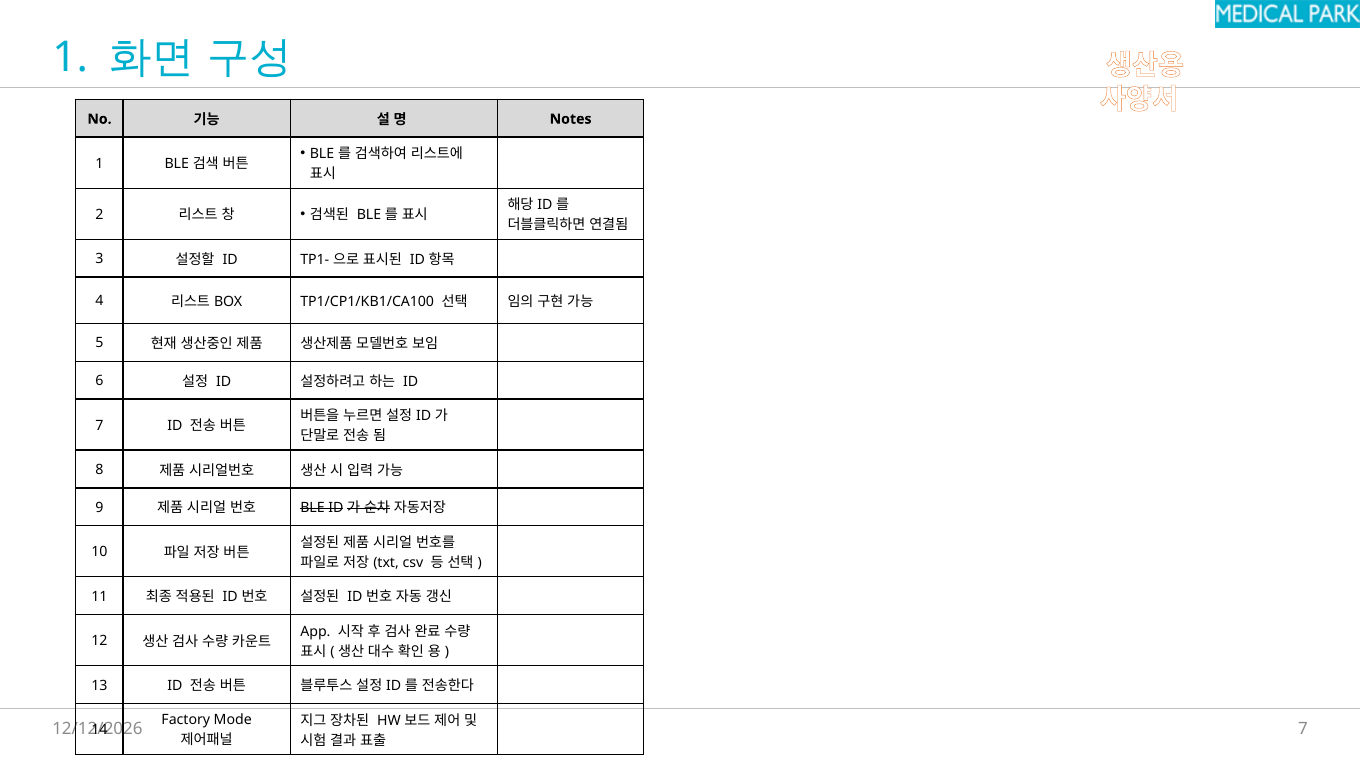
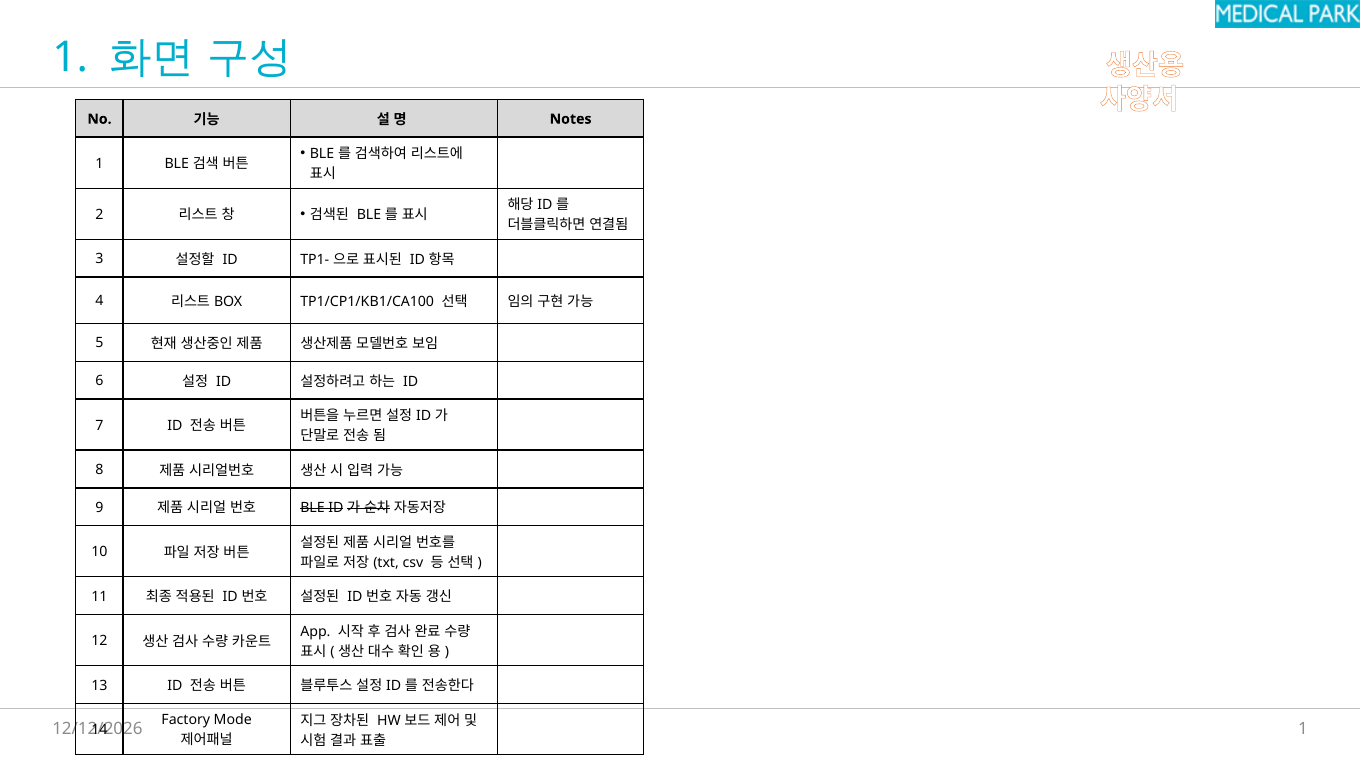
7: 7 -> 1 (1303, 729)
